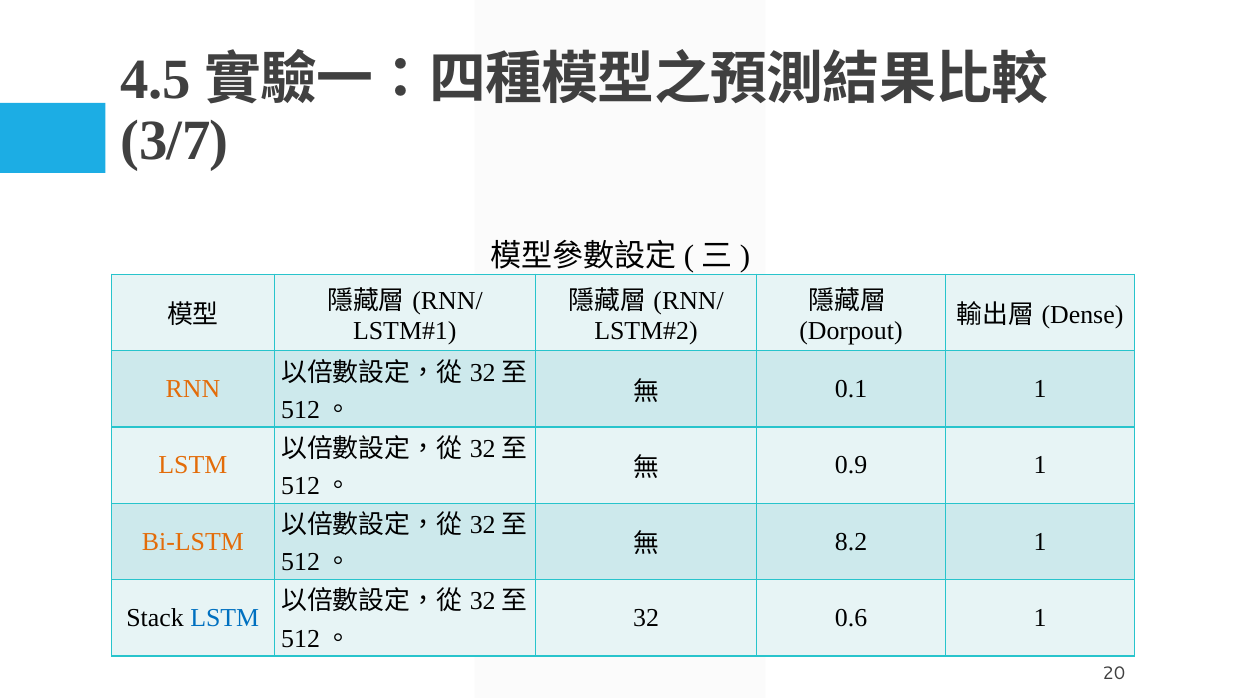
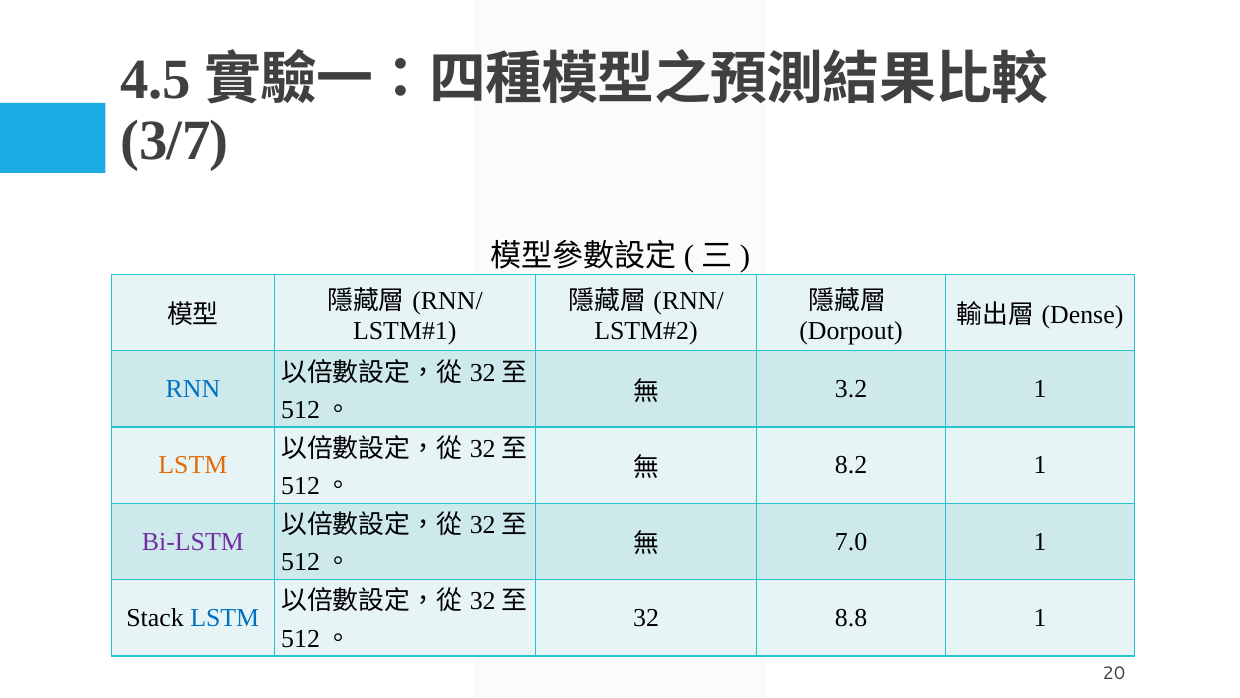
RNN colour: orange -> blue (193, 389)
0.1: 0.1 -> 3.2 (851, 389)
0.9: 0.9 -> 8.2 (851, 465)
Bi-LSTM colour: orange -> purple (193, 541)
8.2: 8.2 -> 7.0 (851, 541)
0.6: 0.6 -> 8.8 (851, 618)
